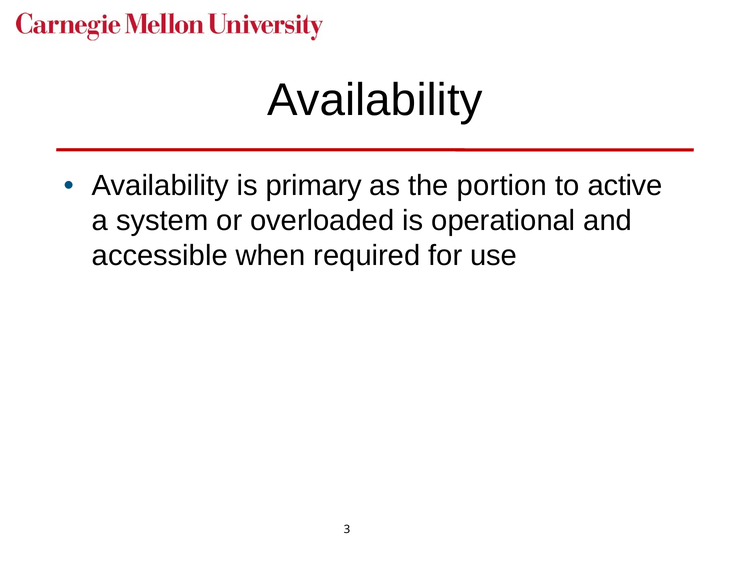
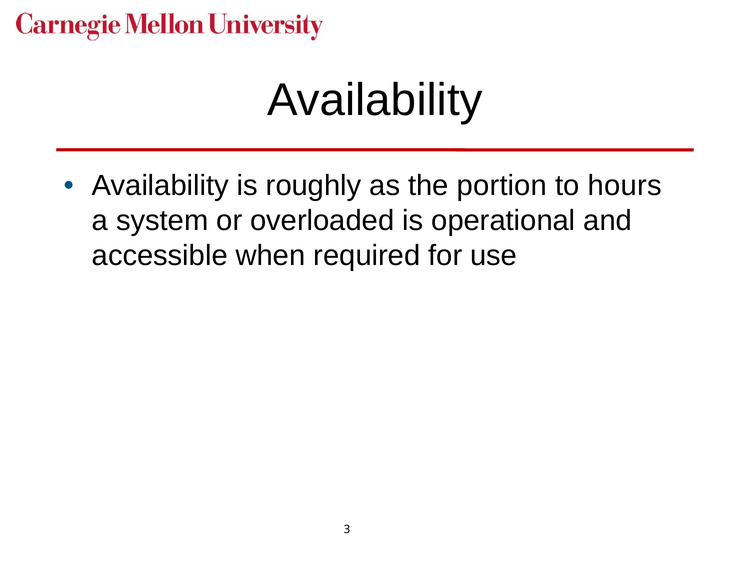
primary: primary -> roughly (314, 186)
active: active -> hours (625, 186)
